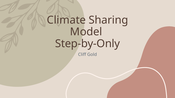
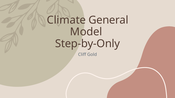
Sharing: Sharing -> General (108, 20)
